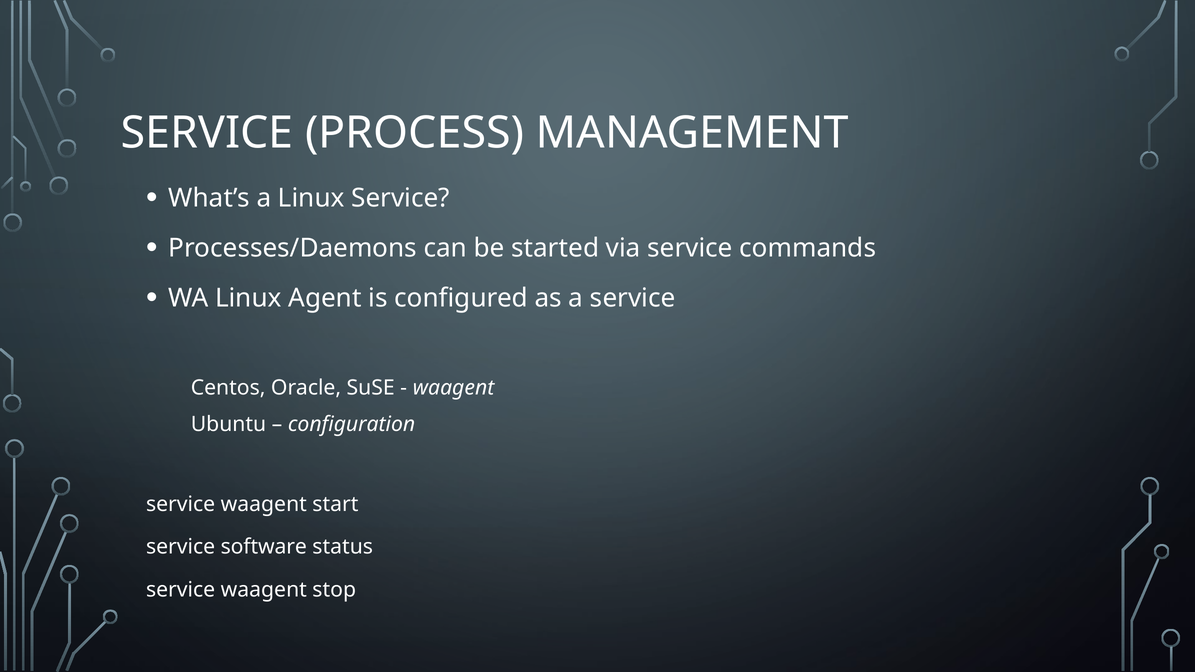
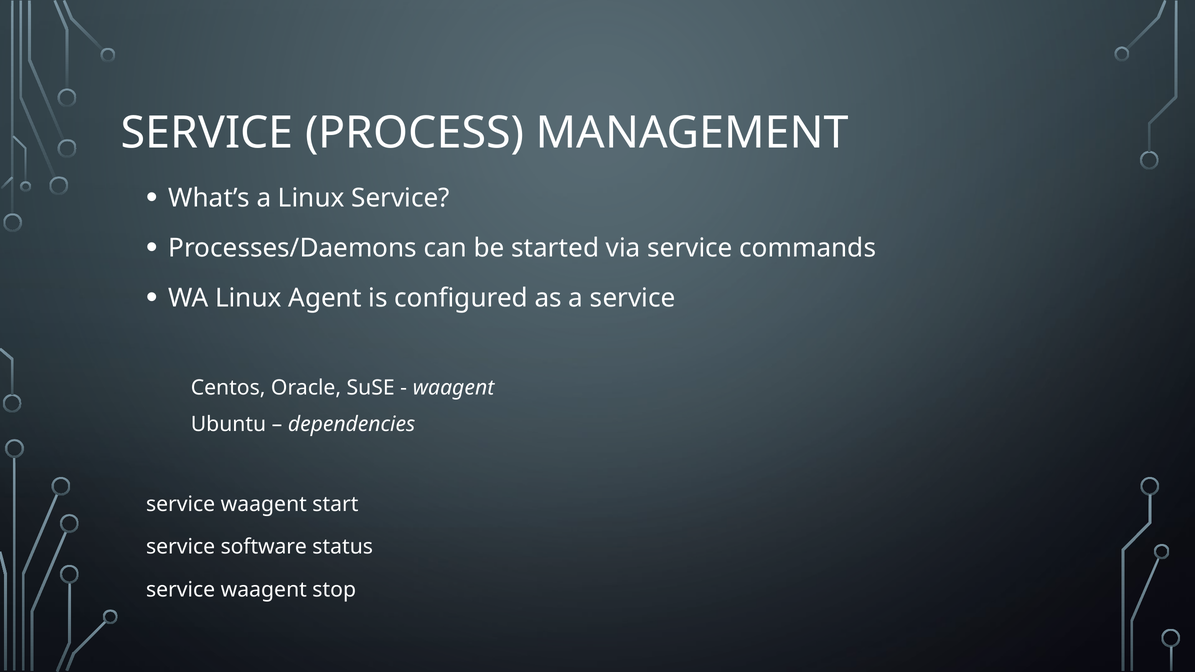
configuration: configuration -> dependencies (352, 425)
